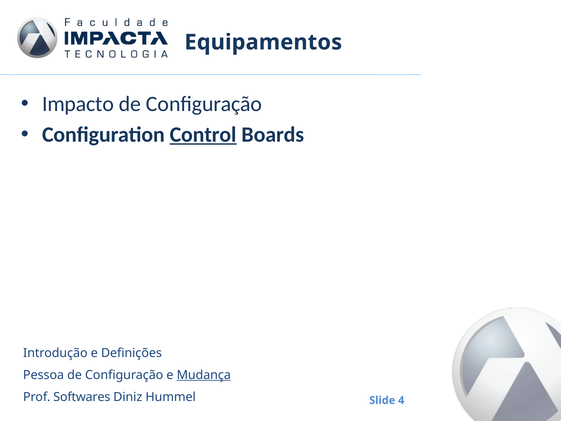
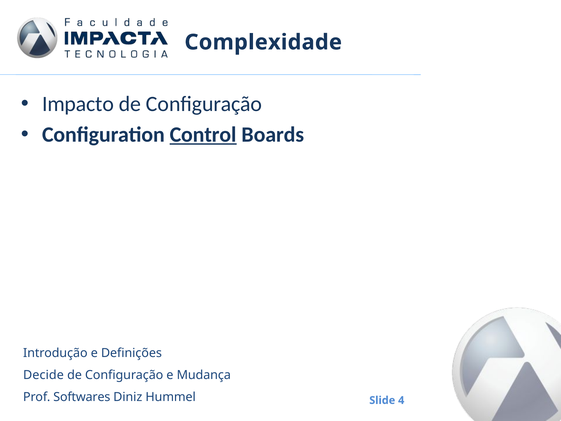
Equipamentos: Equipamentos -> Complexidade (263, 42)
Pessoa: Pessoa -> Decide (43, 375)
Mudança underline: present -> none (204, 375)
